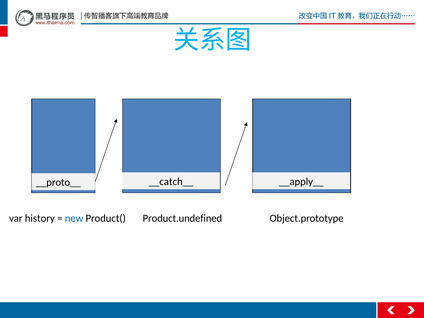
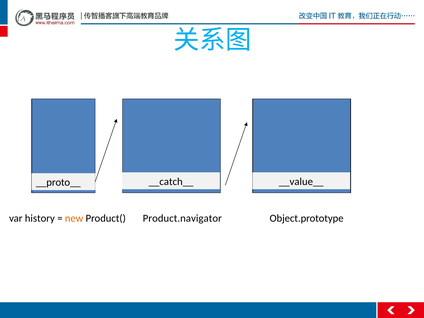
__apply__: __apply__ -> __value__ (301, 182)
new colour: blue -> orange (74, 218)
Product.undefined: Product.undefined -> Product.navigator (182, 218)
